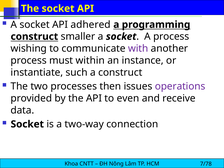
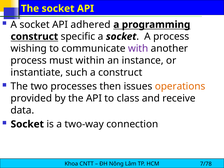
smaller: smaller -> specific (78, 37)
operations colour: purple -> orange (180, 86)
even: even -> class (128, 98)
